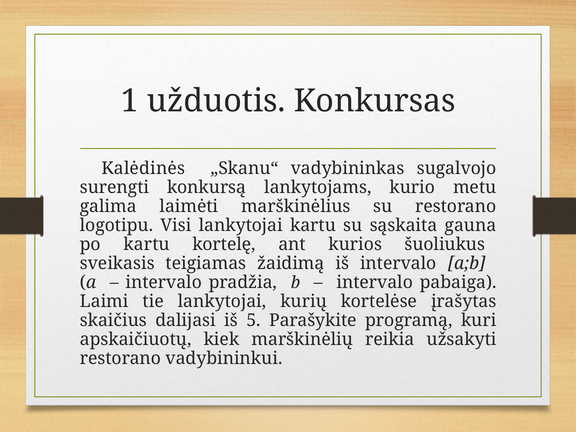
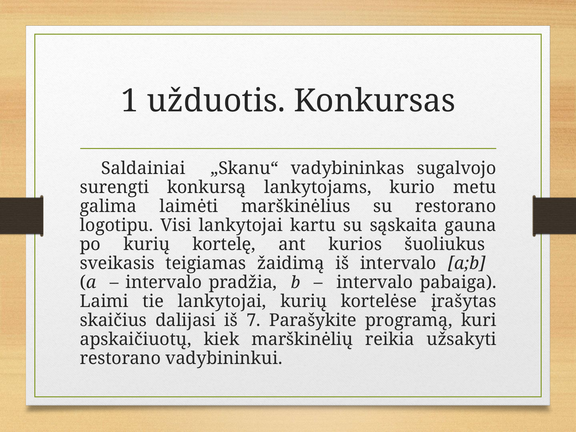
Kalėdinės: Kalėdinės -> Saldainiai (143, 168)
po kartu: kartu -> kurių (147, 244)
5: 5 -> 7 (254, 320)
